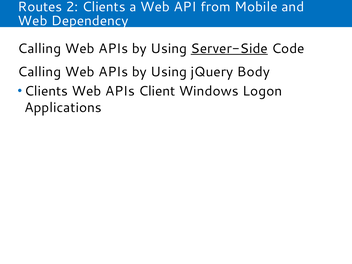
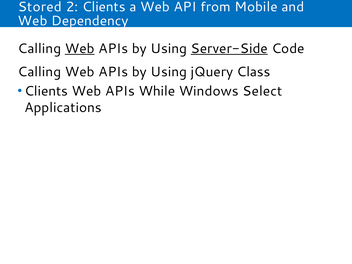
Routes: Routes -> Stored (40, 7)
Web underline: none -> present (80, 48)
Body: Body -> Class (254, 72)
Client: Client -> While (157, 91)
Logon: Logon -> Select (262, 91)
